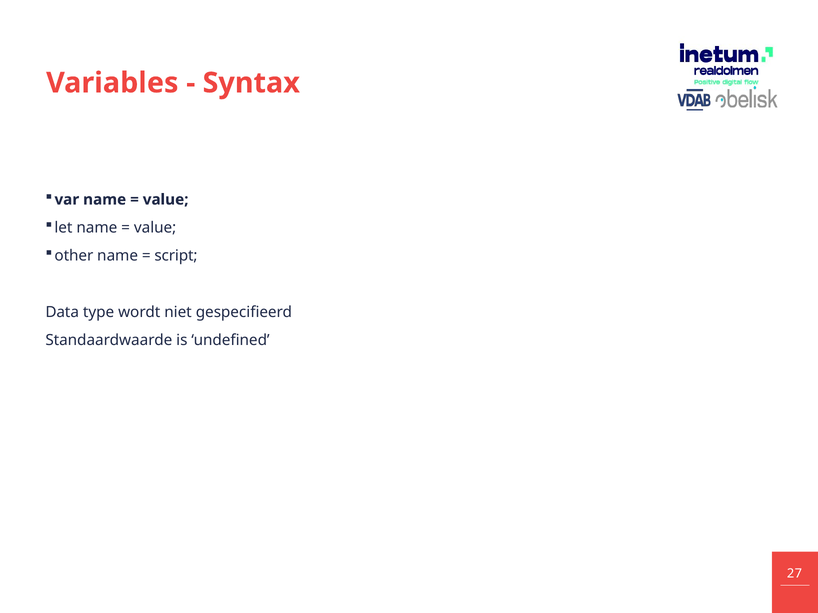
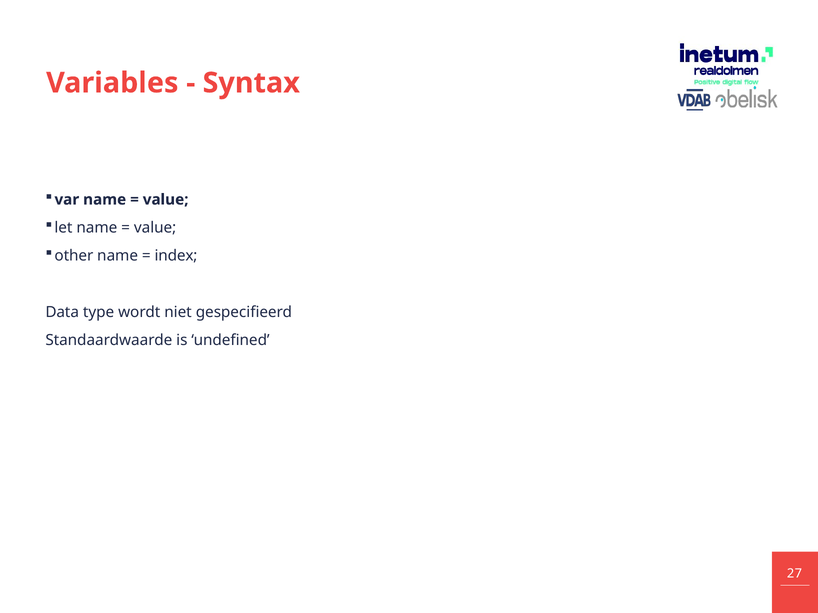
script: script -> index (176, 256)
